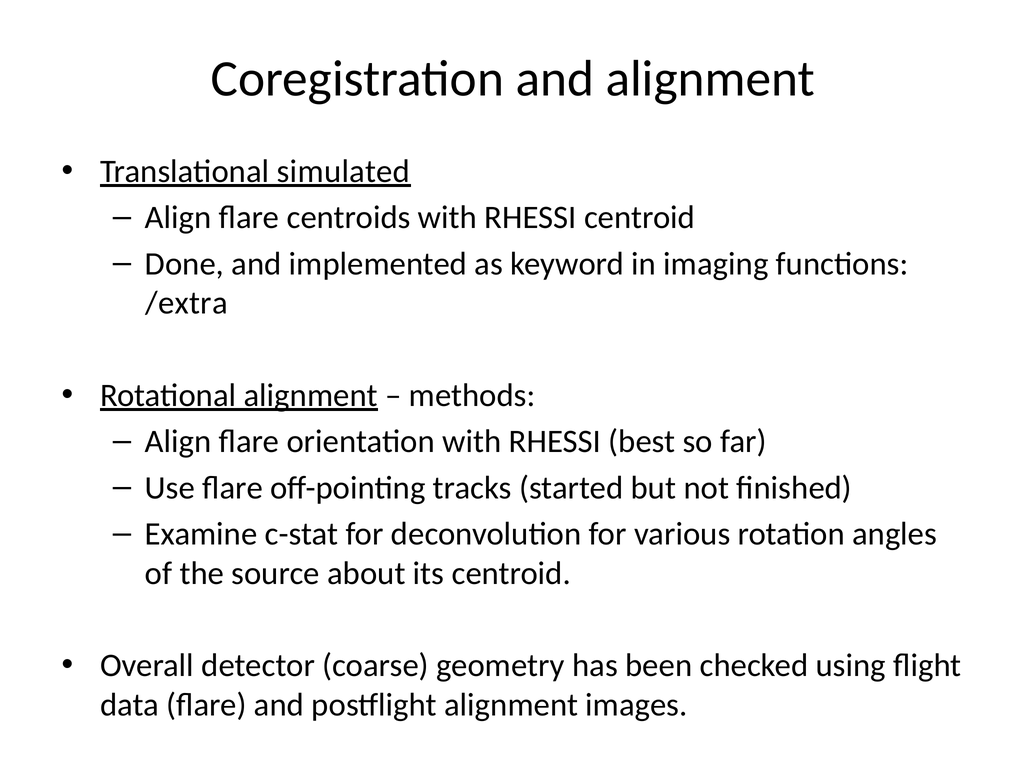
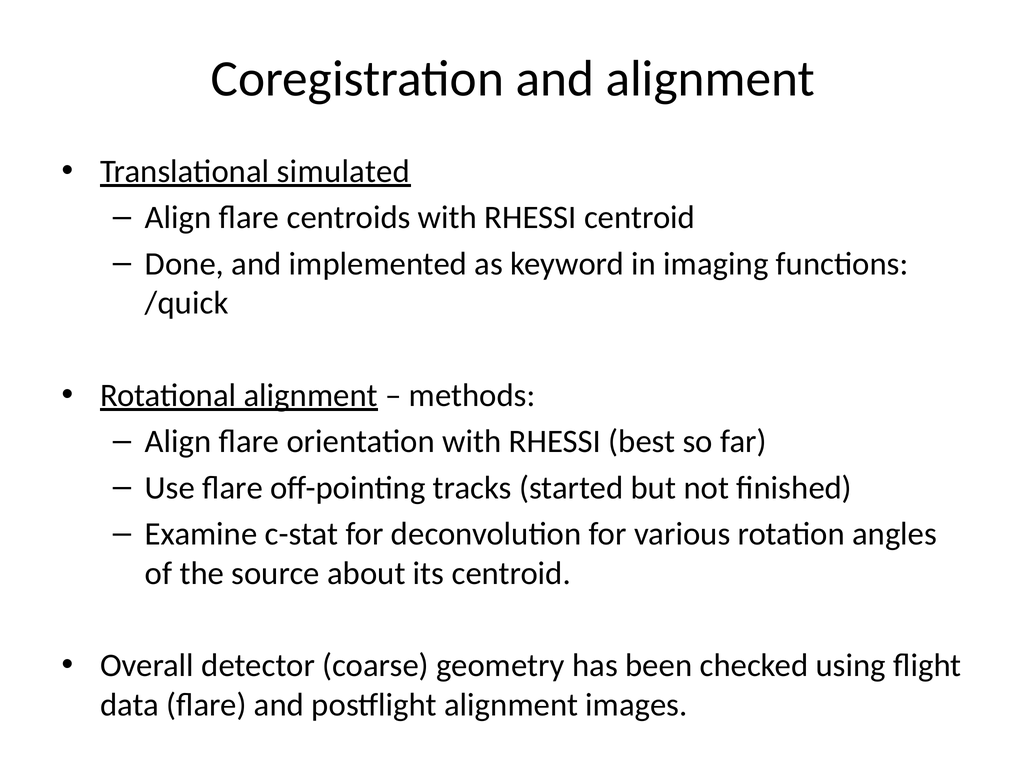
/extra: /extra -> /quick (187, 303)
